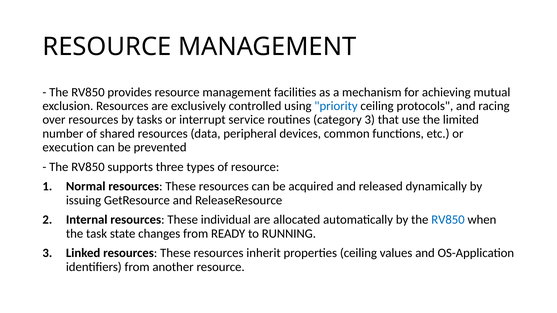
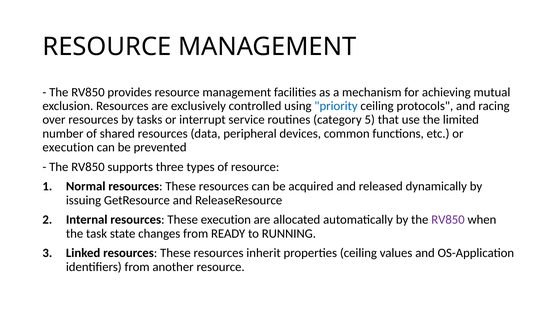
category 3: 3 -> 5 (370, 120)
These individual: individual -> execution (226, 220)
RV850 colour: blue -> purple (448, 220)
